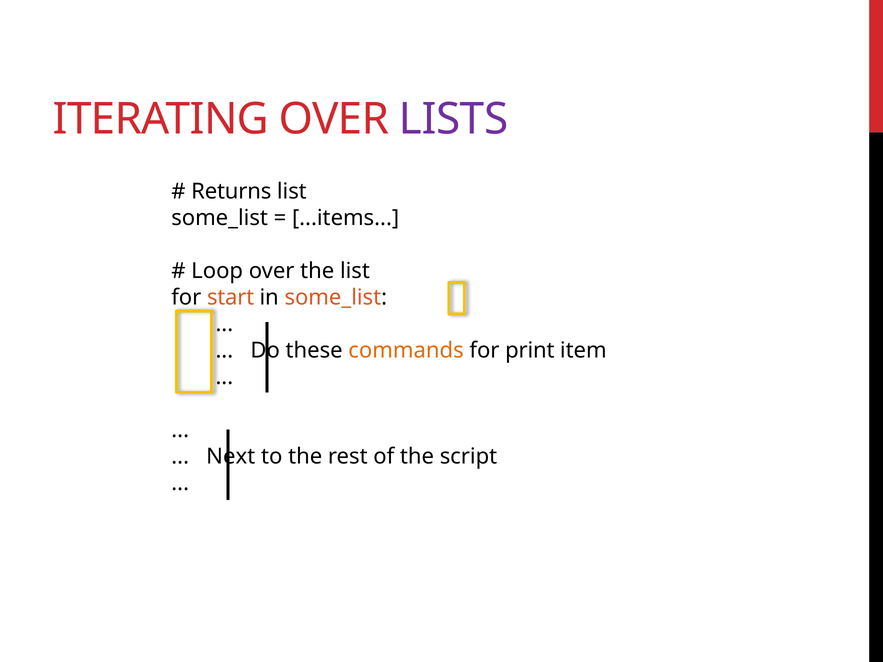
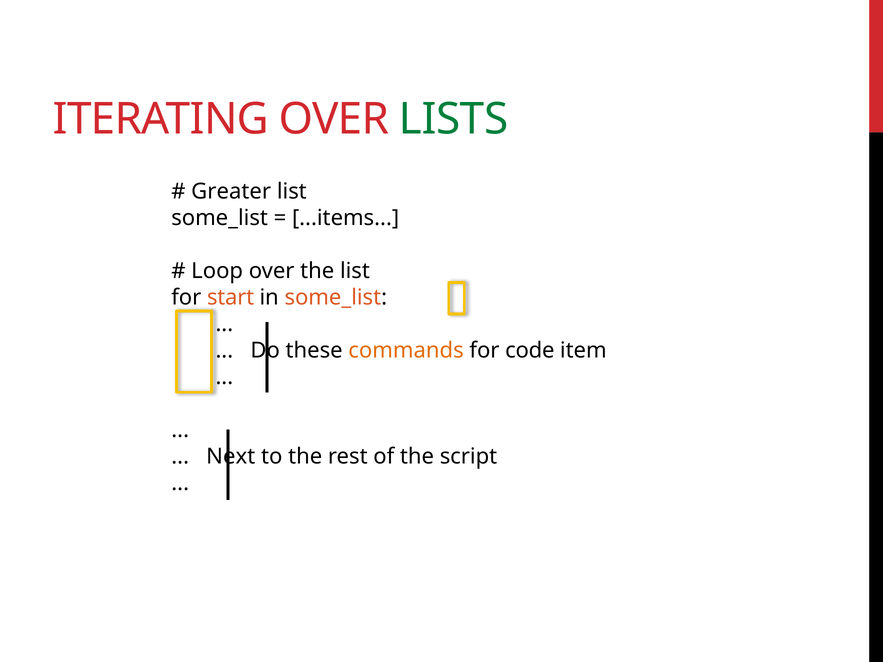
LISTS colour: purple -> green (454, 119)
Returns: Returns -> Greater (231, 192)
print: print -> code (530, 351)
